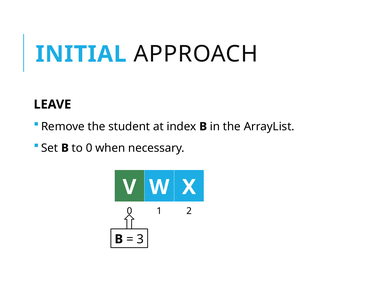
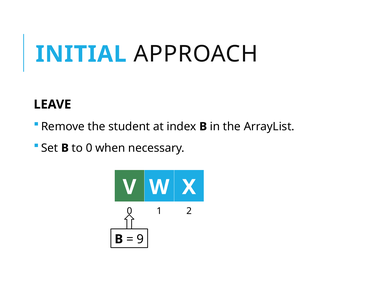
3: 3 -> 9 (140, 240)
